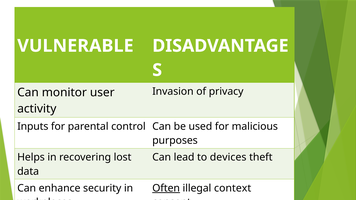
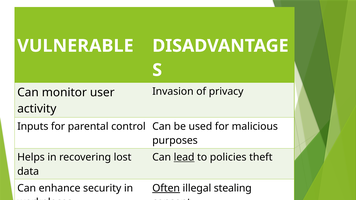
lead underline: none -> present (184, 157)
devices: devices -> policies (228, 157)
context: context -> stealing (233, 188)
